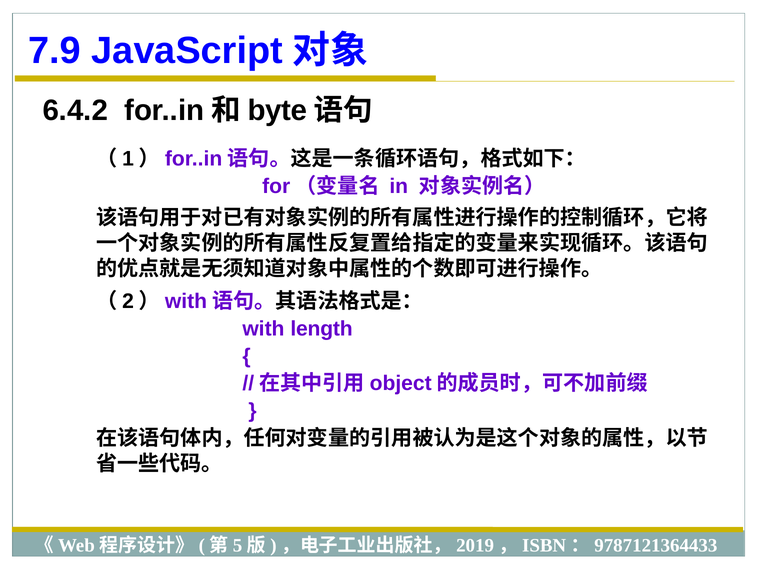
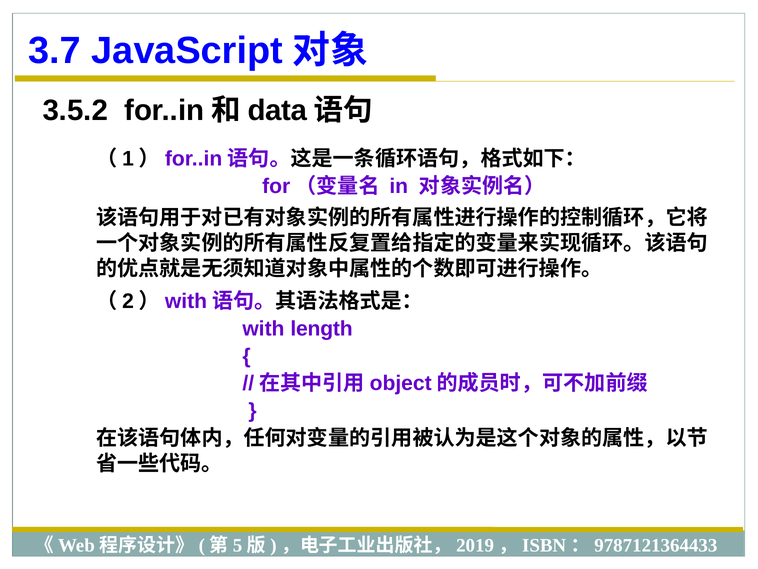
7.9: 7.9 -> 3.7 (55, 51)
6.4.2: 6.4.2 -> 3.5.2 (75, 110)
byte: byte -> data (278, 110)
